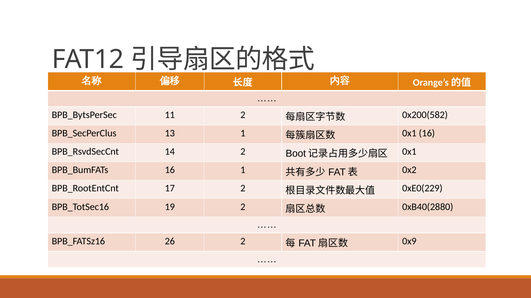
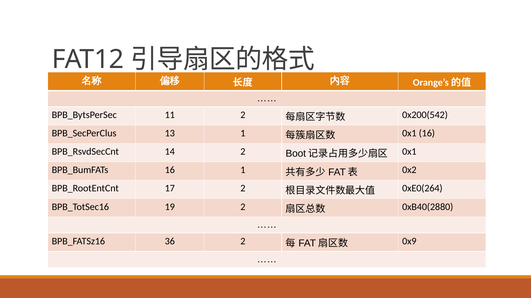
0x200(582: 0x200(582 -> 0x200(542 (425, 115)
0xE0(229: 0xE0(229 -> 0xE0(264 (422, 189)
26: 26 -> 36 (170, 242)
